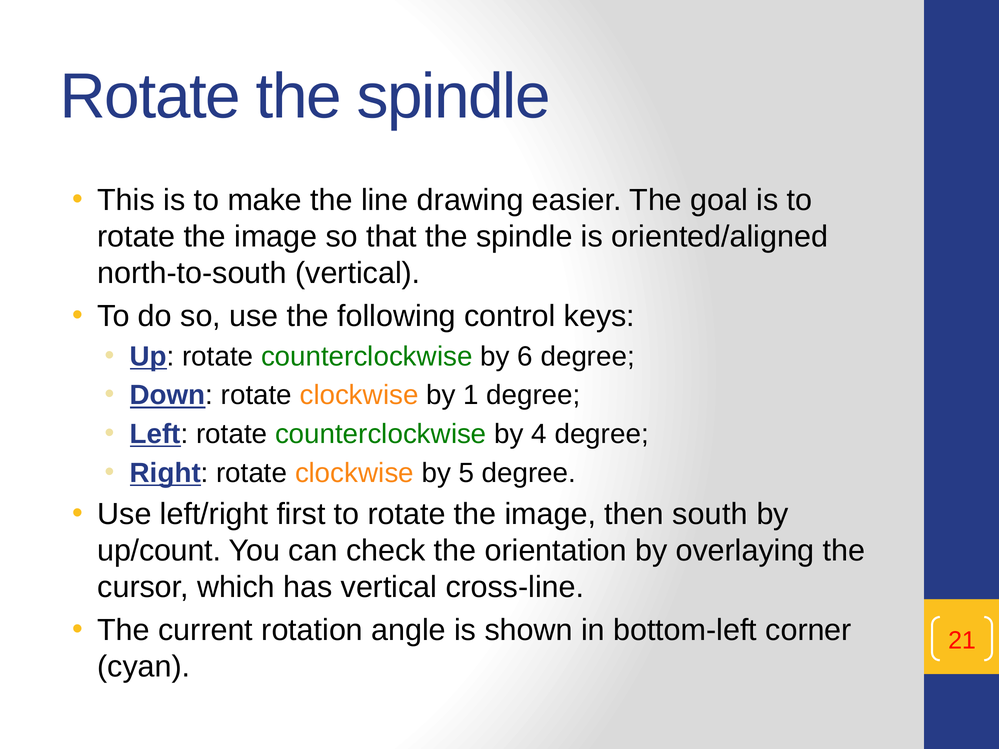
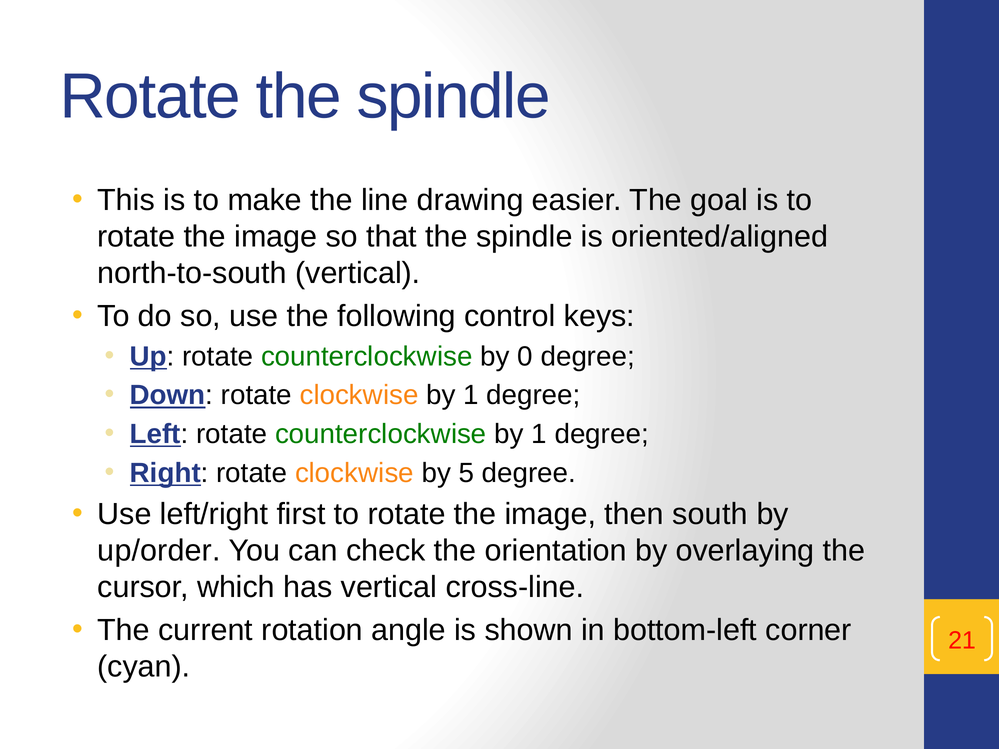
6: 6 -> 0 (525, 357)
counterclockwise by 4: 4 -> 1 (539, 434)
up/count: up/count -> up/order (159, 551)
